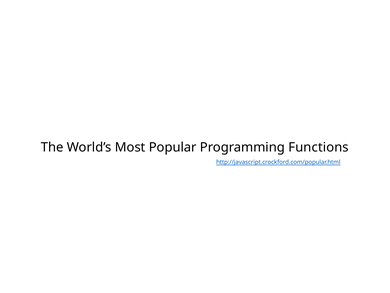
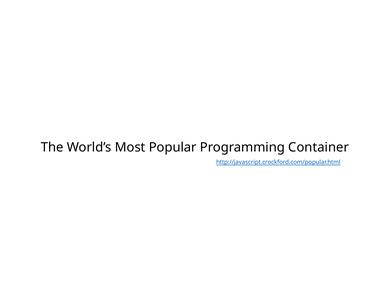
Functions: Functions -> Container (319, 147)
